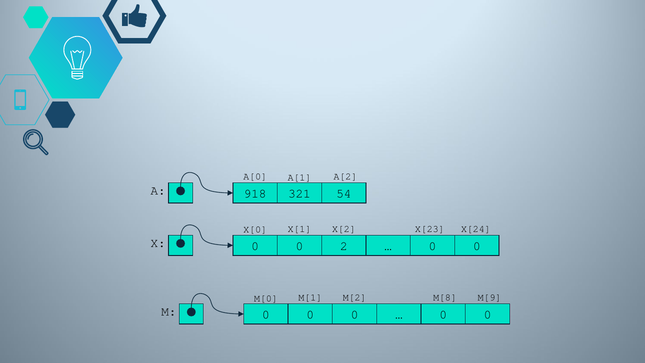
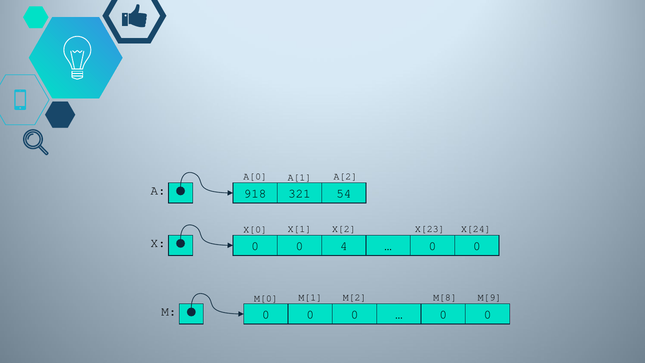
2: 2 -> 4 (344, 246)
